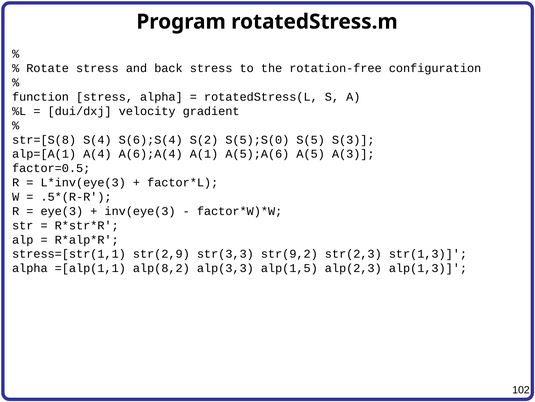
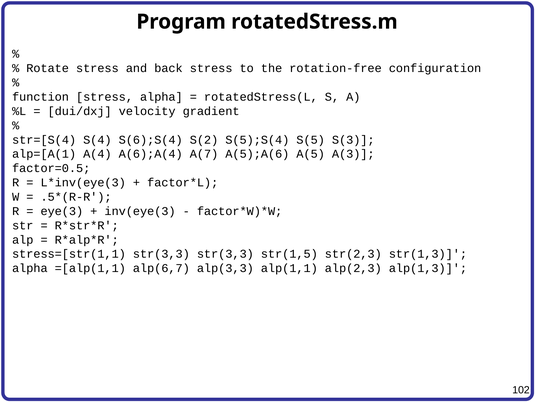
str=[S(8: str=[S(8 -> str=[S(4 (44, 140)
S(5);S(0: S(5);S(0 -> S(5);S(4 (257, 140)
A(1: A(1 -> A(7 (204, 154)
stress=[str(1,1 str(2,9: str(2,9 -> str(3,3 (161, 254)
str(9,2: str(9,2 -> str(1,5 (289, 254)
alp(8,2: alp(8,2 -> alp(6,7 (161, 268)
alp(1,5: alp(1,5 -> alp(1,1 (289, 268)
